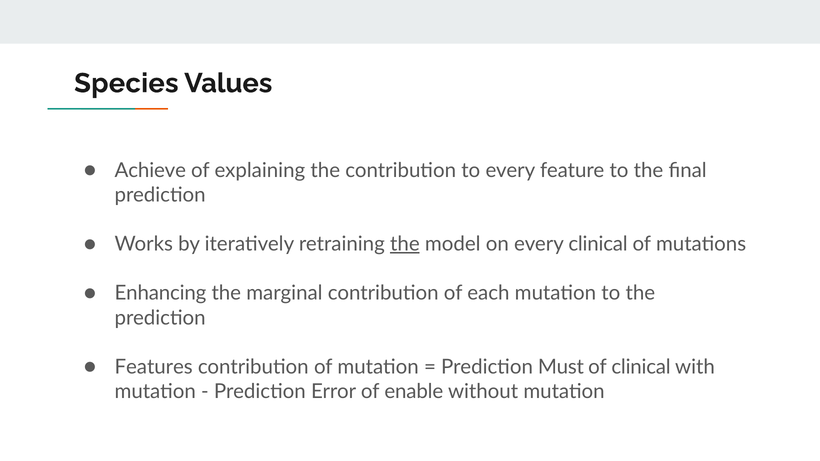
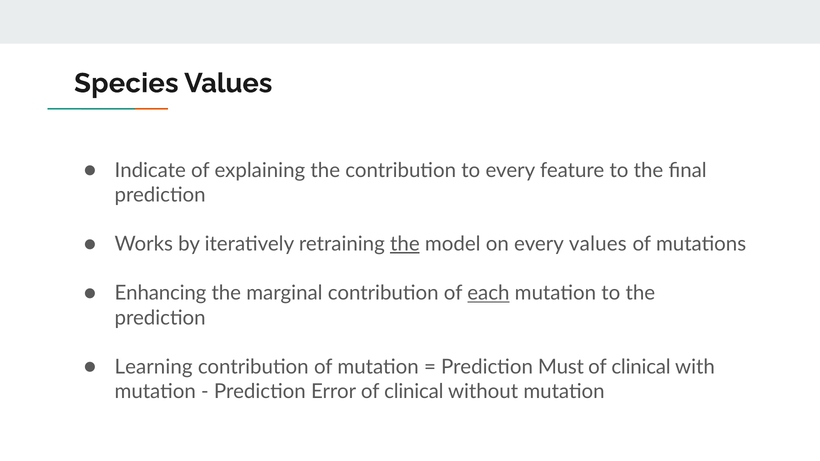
Achieve: Achieve -> Indicate (150, 170)
every clinical: clinical -> values (598, 244)
each underline: none -> present (488, 293)
Features: Features -> Learning (154, 367)
Error of enable: enable -> clinical (414, 392)
